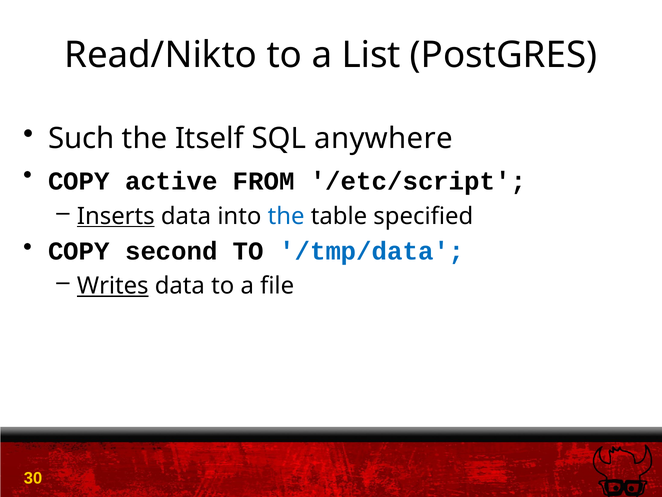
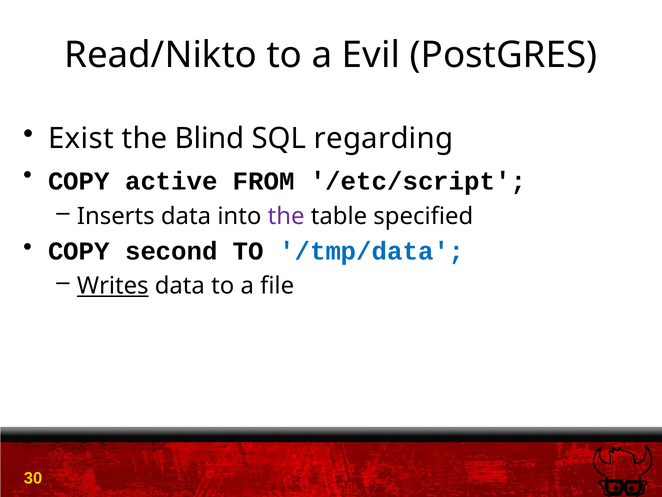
List: List -> Evil (371, 55)
Such: Such -> Exist (81, 138)
Itself: Itself -> Blind (210, 138)
anywhere: anywhere -> regarding (384, 138)
Inserts underline: present -> none (116, 216)
the colour: blue -> purple (286, 216)
